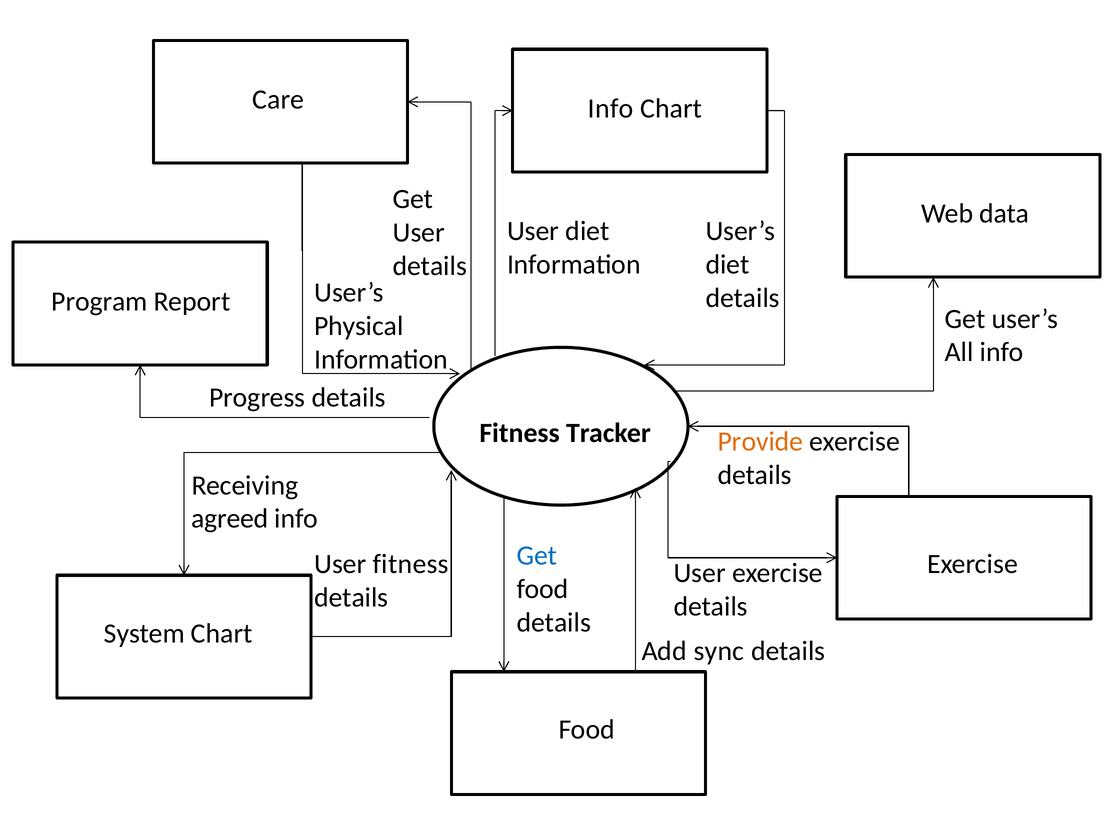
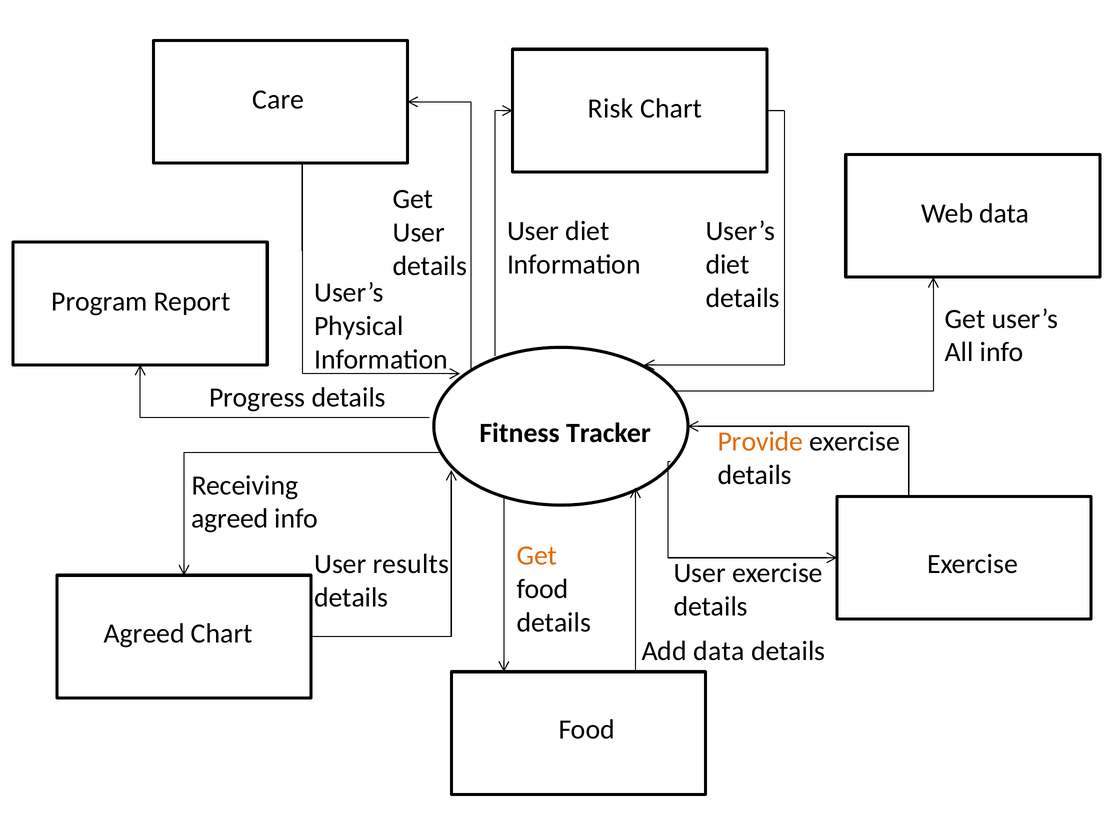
Info: Info -> Risk (611, 108)
Get colour: blue -> orange (537, 555)
User fitness: fitness -> results (411, 564)
System: System -> Agreed (144, 633)
Add sync: sync -> data (719, 651)
